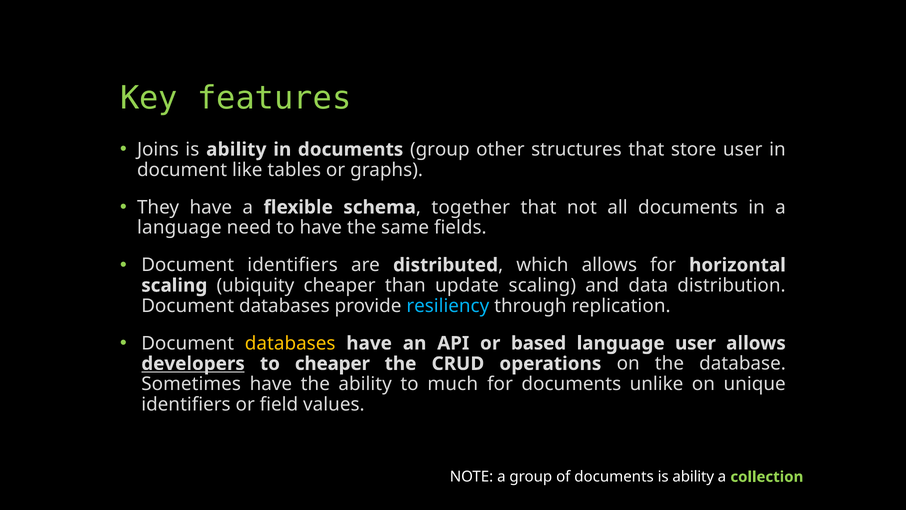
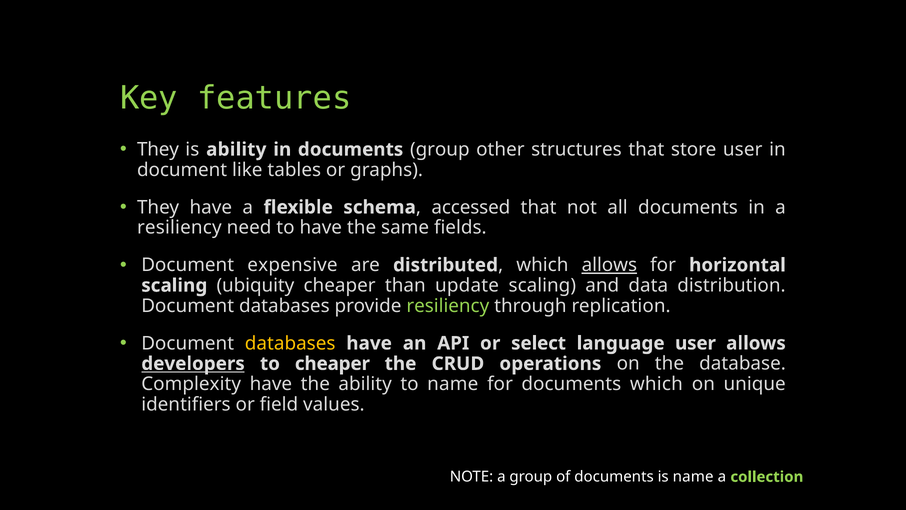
Joins: Joins -> They (158, 149)
together: together -> accessed (471, 207)
language: language -> resiliency (179, 228)
Document identifiers: identifiers -> expensive (293, 265)
allows underline: none -> present (609, 265)
resiliency colour: light blue -> light green (448, 306)
based: based -> select (539, 343)
Sometimes: Sometimes -> Complexity (191, 384)
to much: much -> name (453, 384)
documents unlike: unlike -> which (656, 384)
documents is ability: ability -> name (693, 477)
